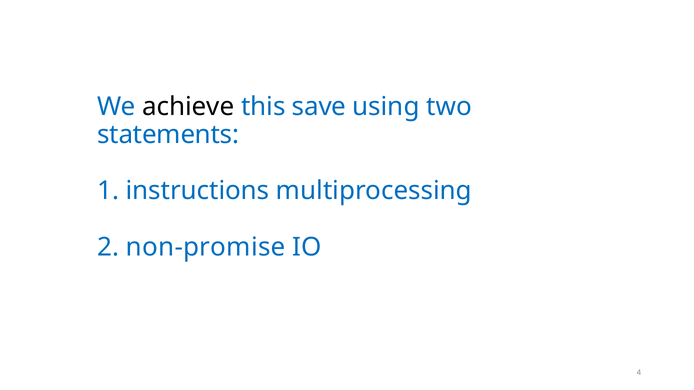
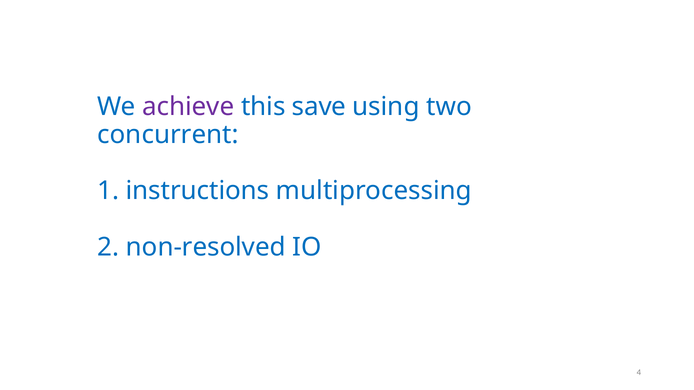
achieve colour: black -> purple (188, 107)
statements: statements -> concurrent (168, 135)
non-promise: non-promise -> non-resolved (206, 247)
